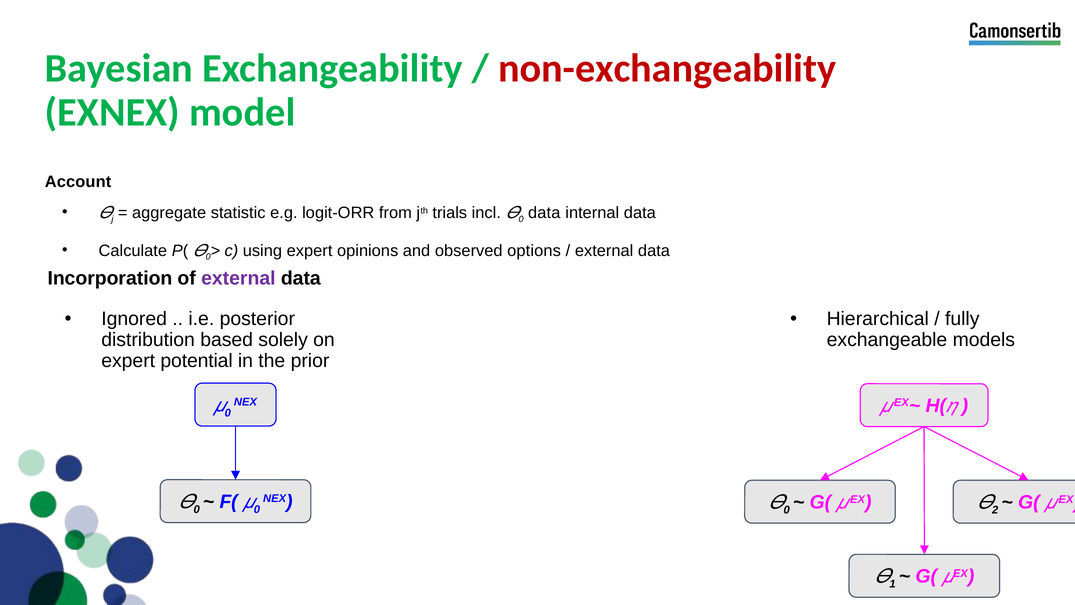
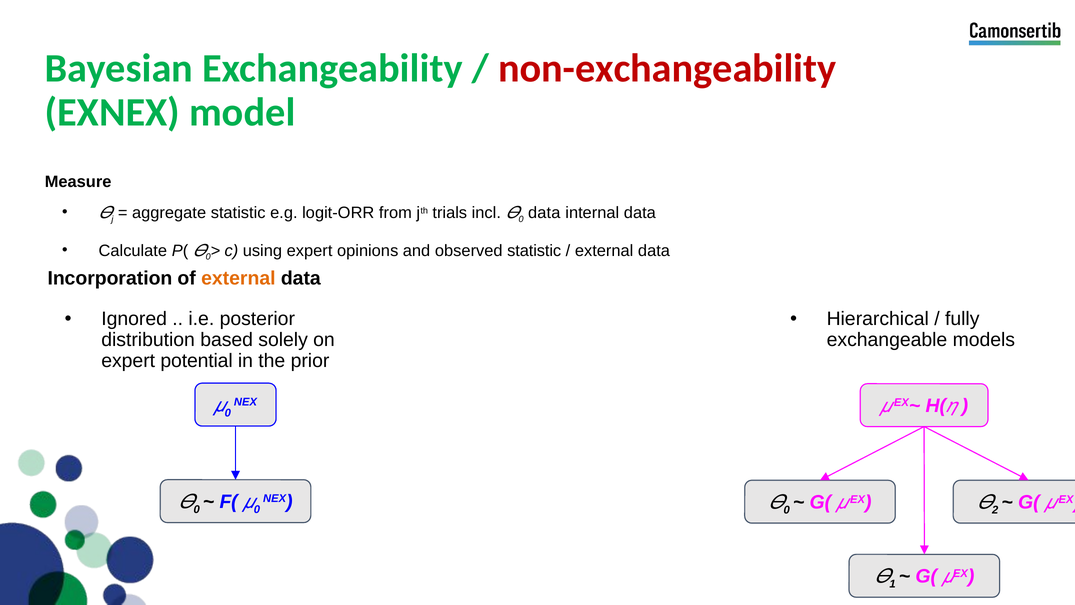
Account: Account -> Measure (78, 182)
observed options: options -> statistic (534, 251)
external colour: purple -> orange (238, 278)
